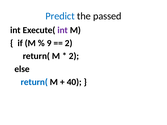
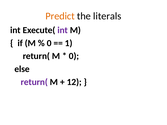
Predict colour: blue -> orange (60, 16)
passed: passed -> literals (107, 16)
9: 9 -> 0 (49, 43)
2: 2 -> 1 (69, 43)
2: 2 -> 0 (74, 56)
return( colour: blue -> purple (34, 82)
40: 40 -> 12 (74, 82)
